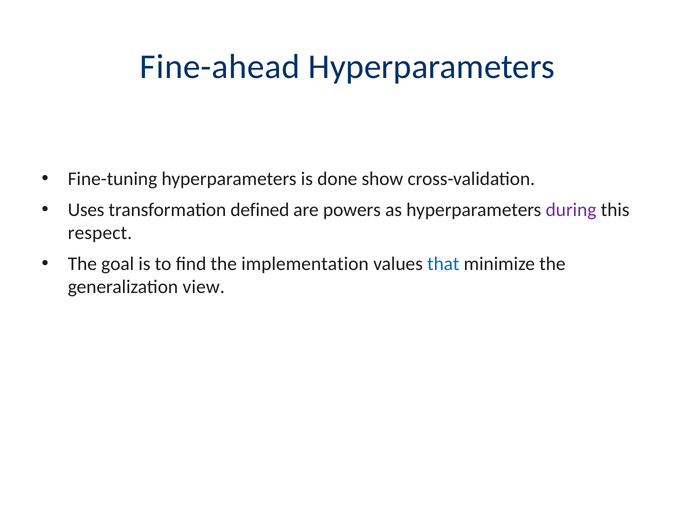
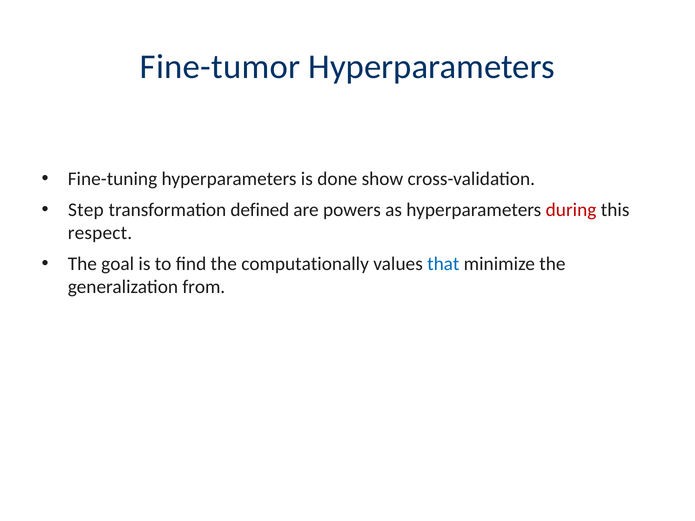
Fine-ahead: Fine-ahead -> Fine-tumor (220, 67)
Uses: Uses -> Step (86, 210)
during colour: purple -> red (571, 210)
implementation: implementation -> computationally (305, 264)
view: view -> from (204, 287)
